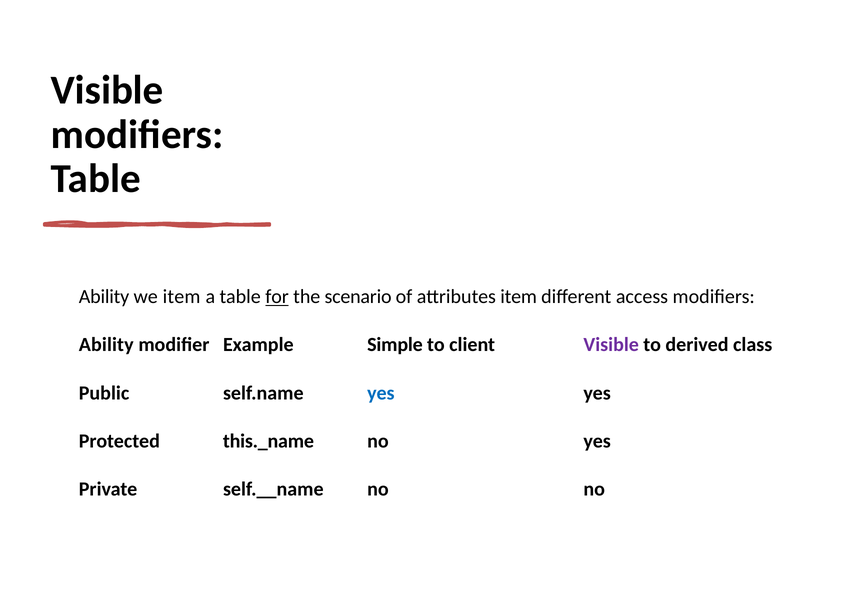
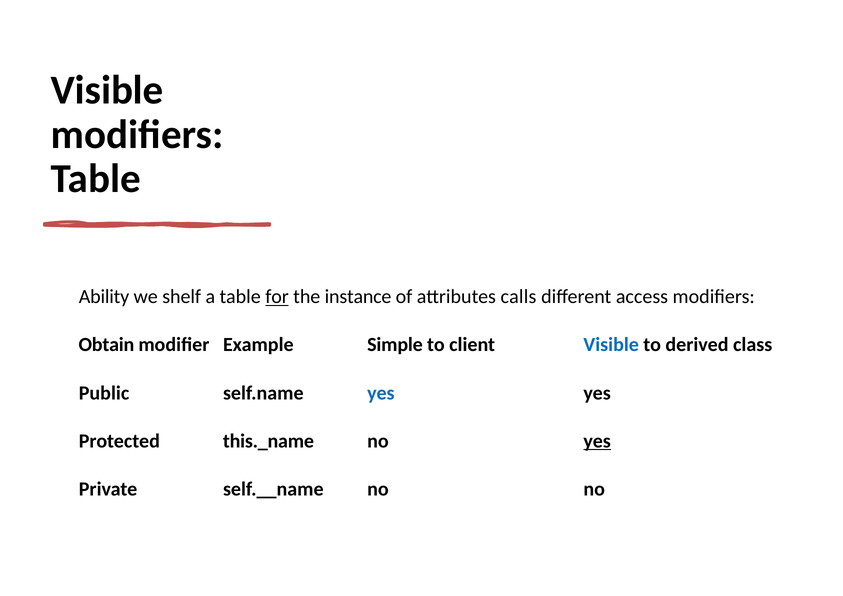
we item: item -> shelf (182, 297)
scenario: scenario -> instance (358, 297)
attributes item: item -> calls (518, 297)
Ability: Ability -> Obtain (106, 345)
Visible colour: purple -> blue (611, 345)
yes underline: none -> present (597, 441)
